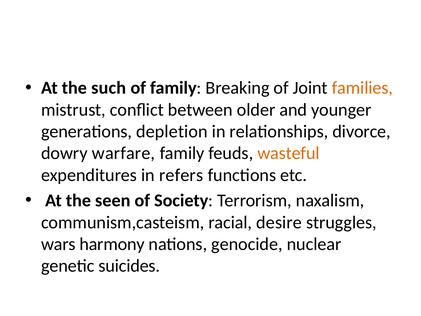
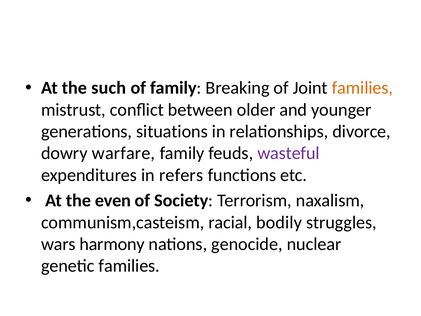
depletion: depletion -> situations (172, 131)
wasteful colour: orange -> purple (288, 153)
seen: seen -> even (113, 200)
desire: desire -> bodily (279, 222)
genetic suicides: suicides -> families (129, 266)
